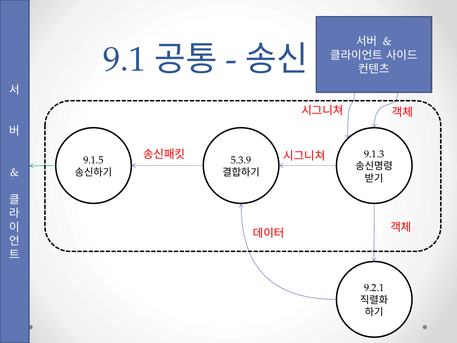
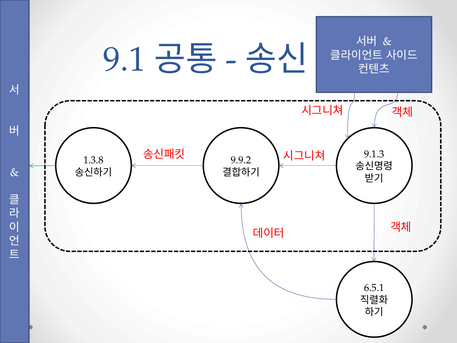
9.1.5: 9.1.5 -> 1.3.8 (93, 160)
5.3.9: 5.3.9 -> 9.9.2 (241, 160)
9.2.1: 9.2.1 -> 6.5.1 (374, 288)
